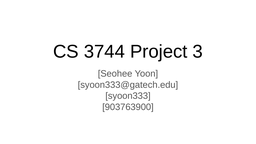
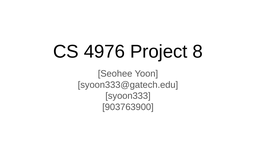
3744: 3744 -> 4976 (104, 52)
3: 3 -> 8 (198, 52)
